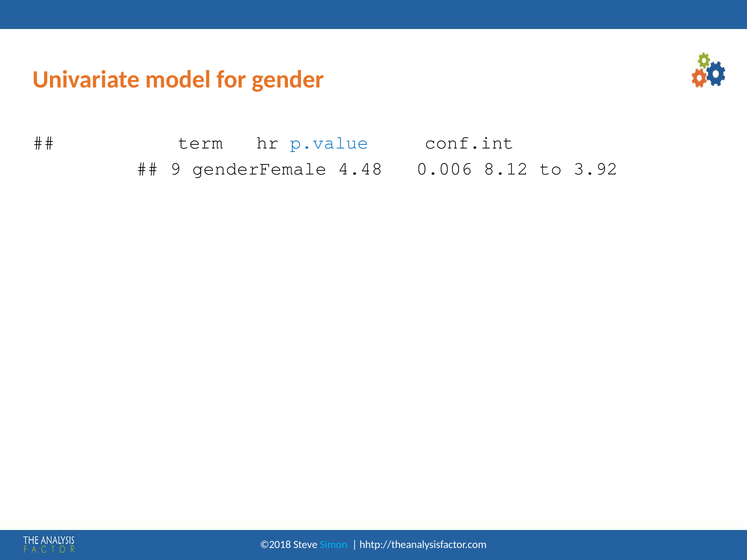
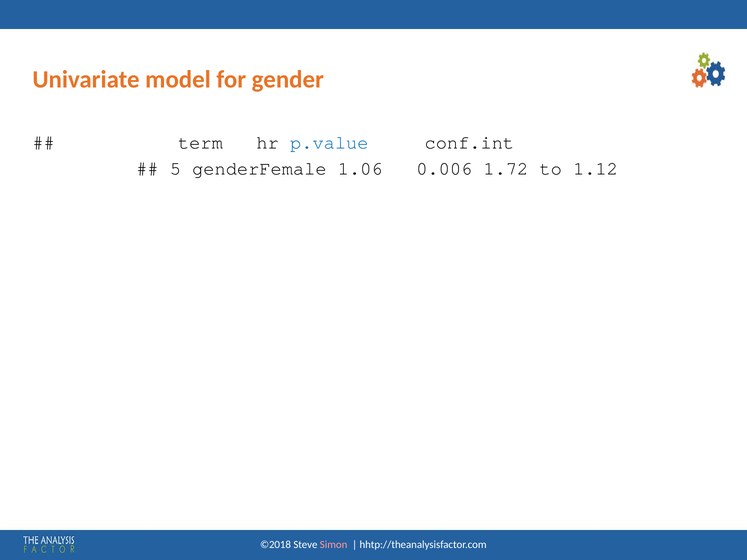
9: 9 -> 5 (175, 169)
4.48: 4.48 -> 1.06 (360, 169)
8.12: 8.12 -> 1.72 (506, 169)
3.92: 3.92 -> 1.12 (596, 169)
Simon colour: light blue -> pink (334, 545)
